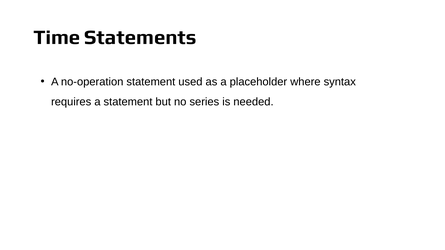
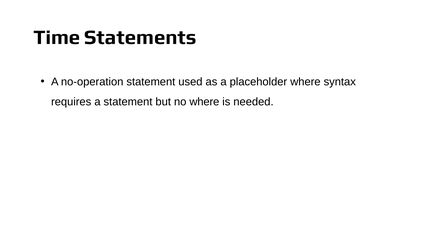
no series: series -> where (204, 102)
